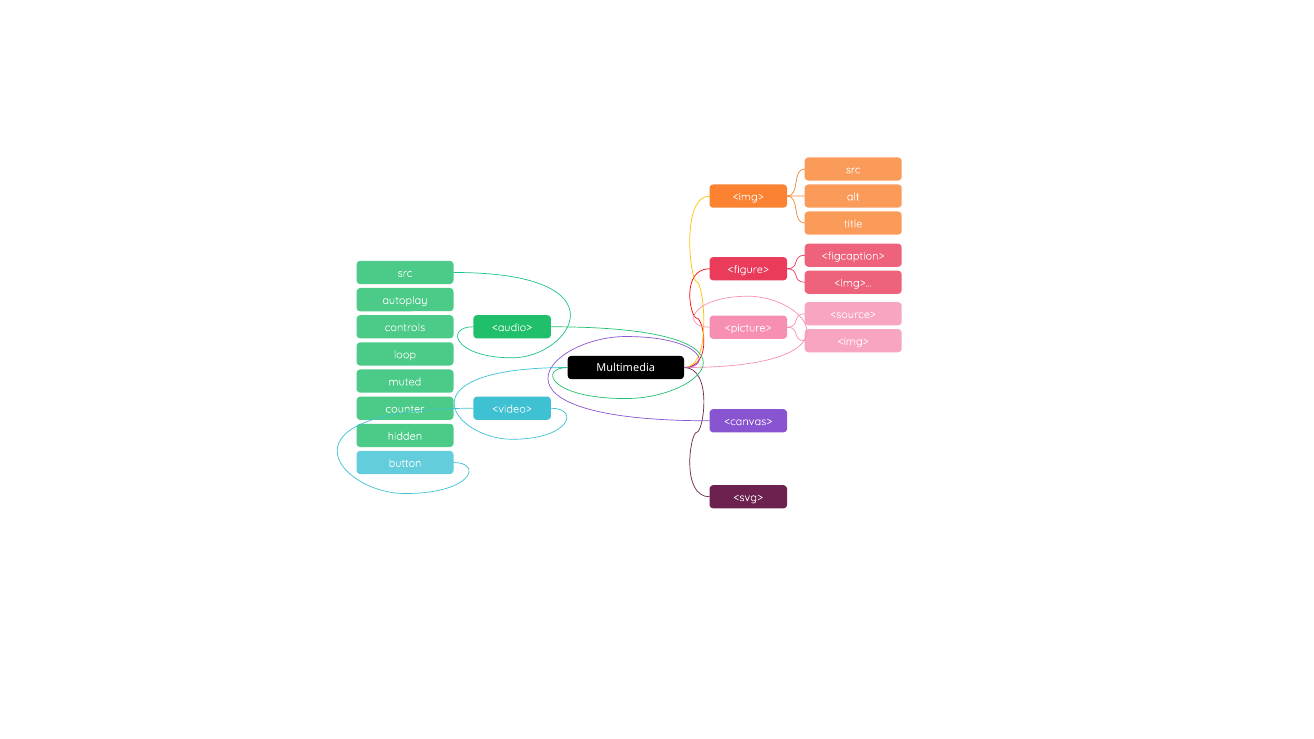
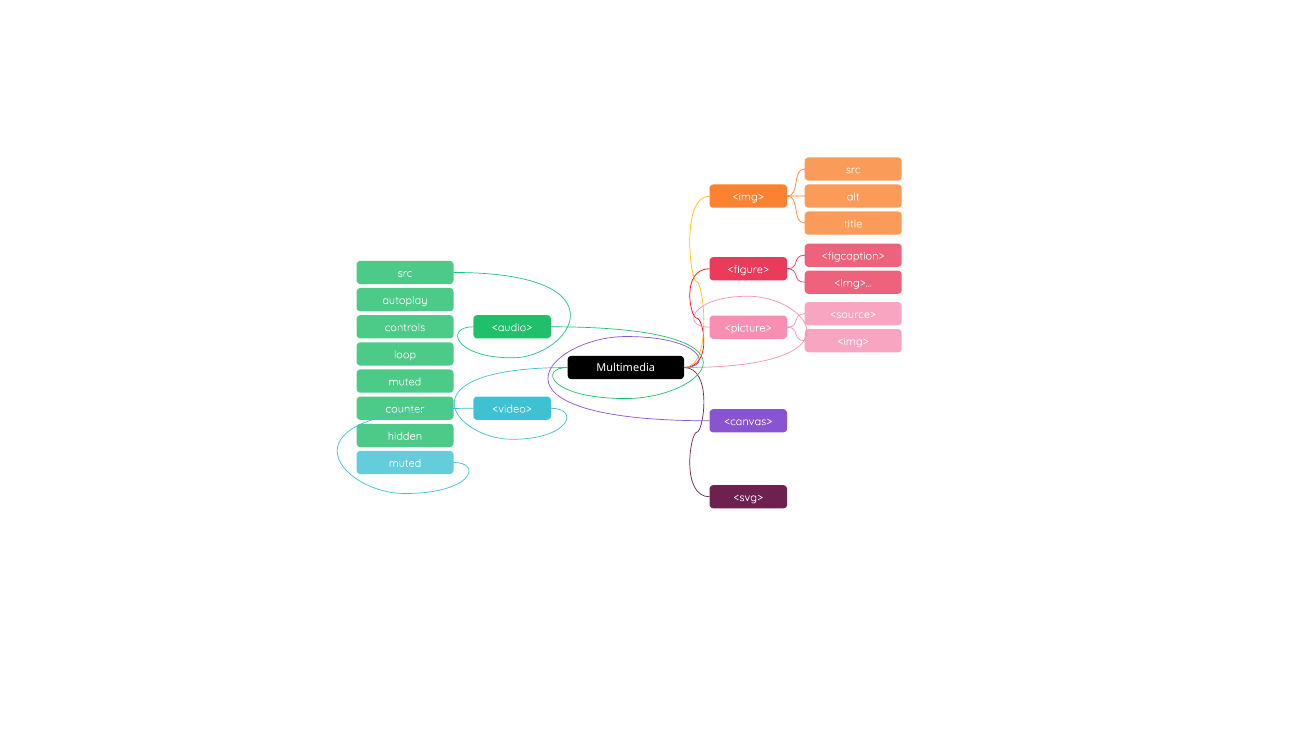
button: button -> muted (405, 463)
